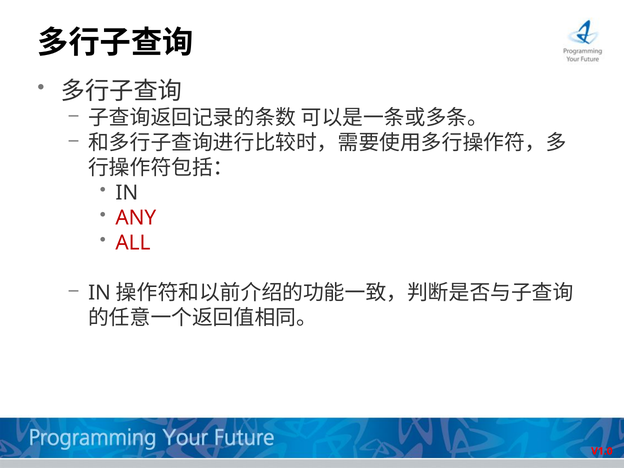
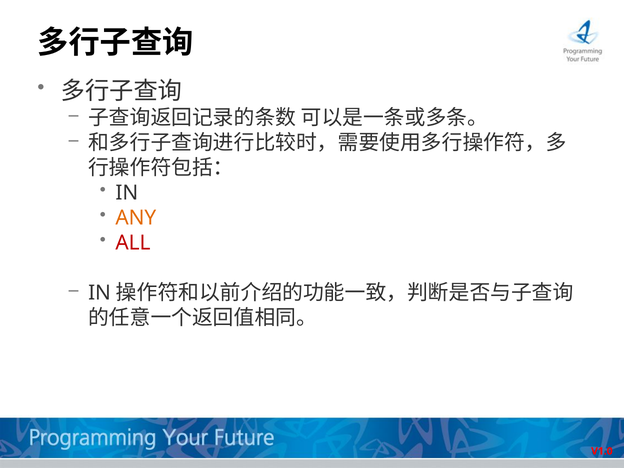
ANY colour: red -> orange (136, 218)
